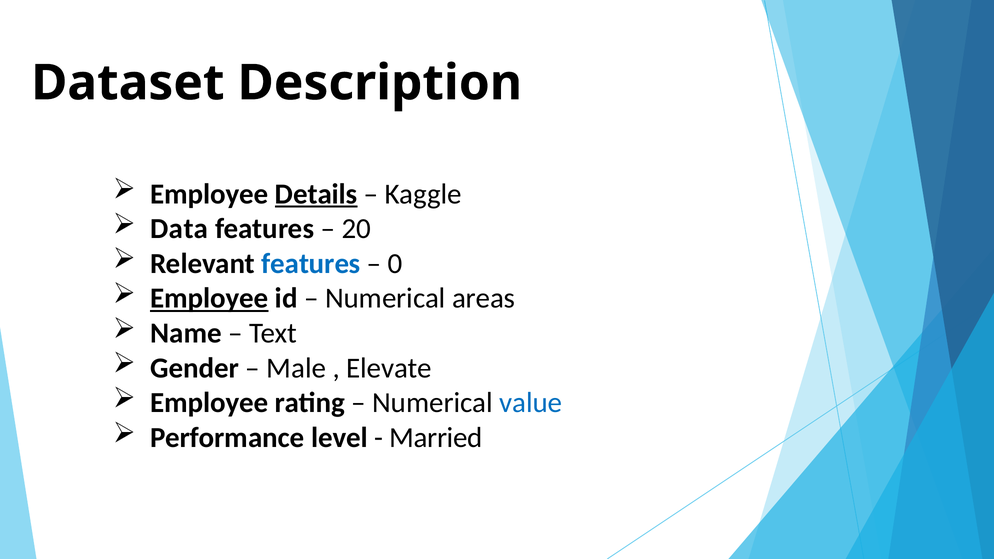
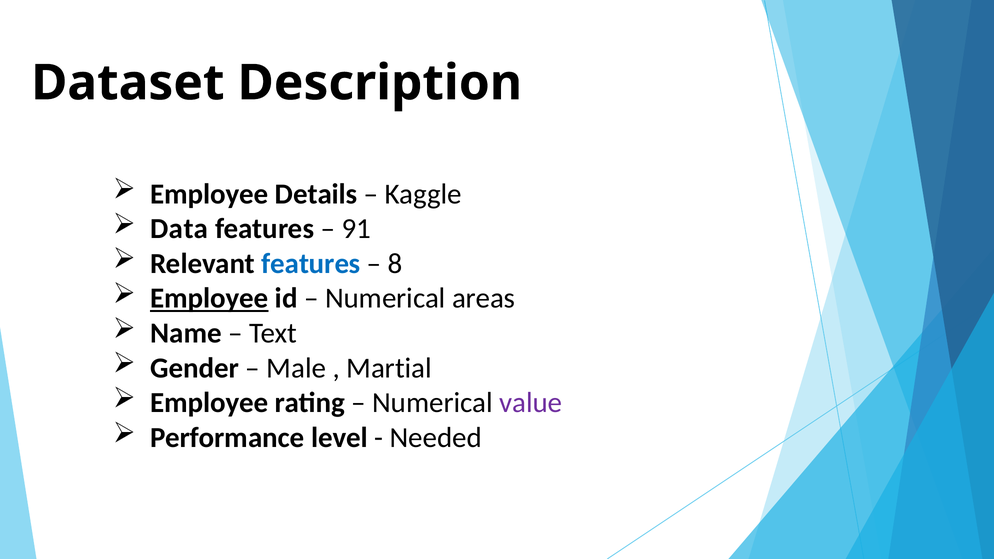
Details underline: present -> none (316, 194)
20: 20 -> 91 (356, 229)
0: 0 -> 8 (395, 264)
Elevate: Elevate -> Martial (389, 368)
value colour: blue -> purple (531, 403)
Married: Married -> Needed (436, 438)
